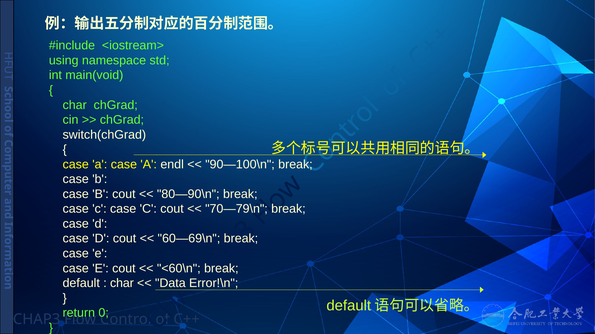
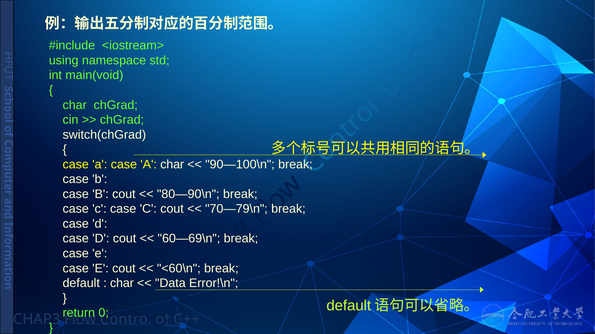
A endl: endl -> char (172, 165)
